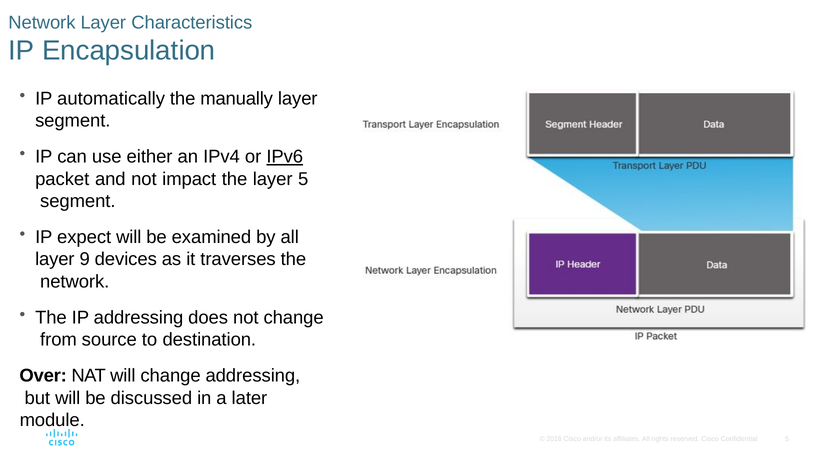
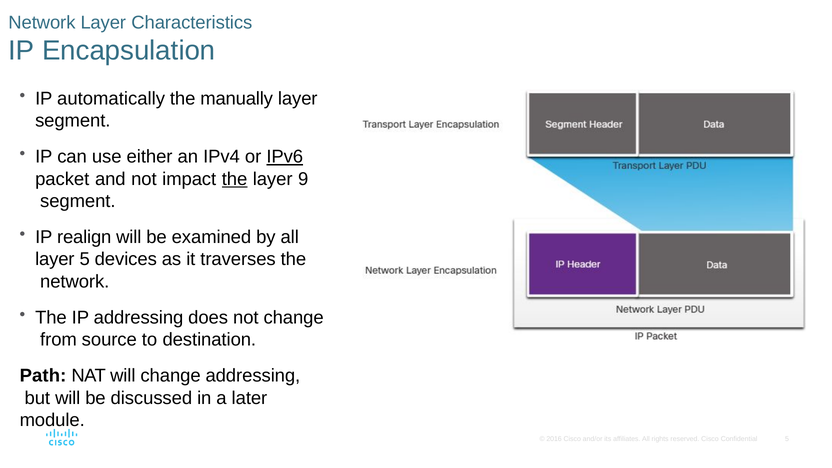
the underline: none -> present (235, 179)
layer 5: 5 -> 9 (303, 179)
expect: expect -> realign (84, 237)
layer 9: 9 -> 5 (85, 259)
Over: Over -> Path (43, 376)
